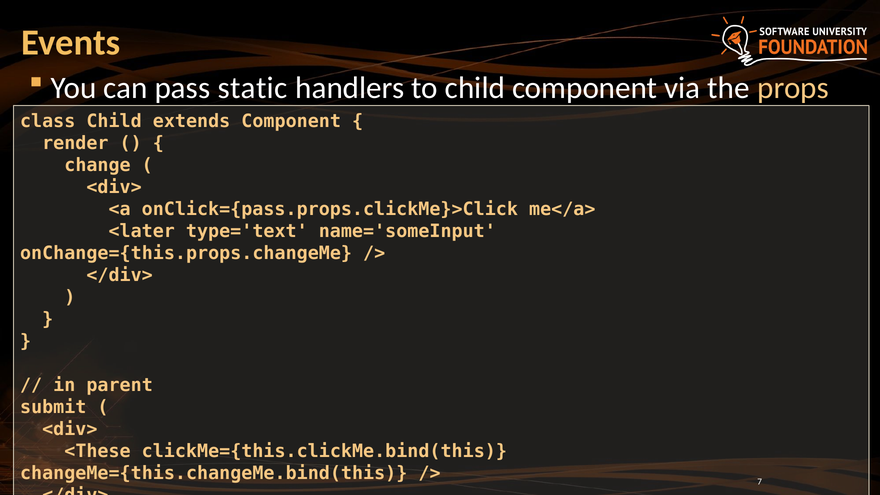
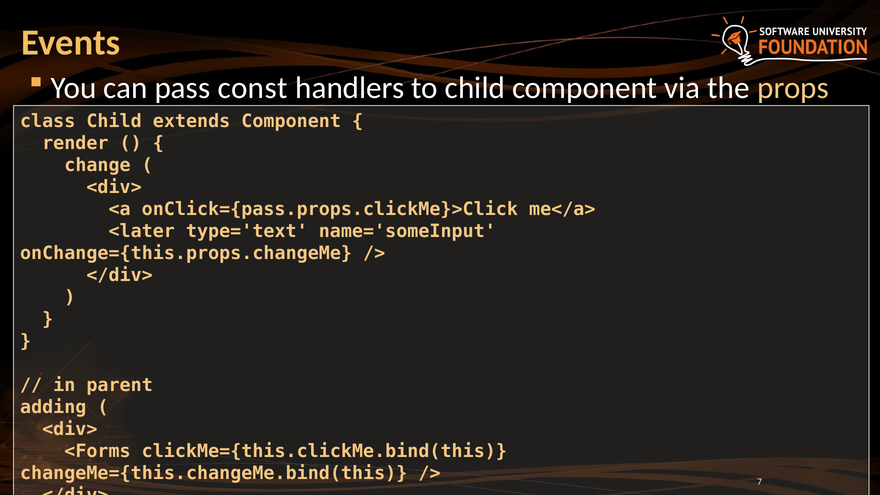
static: static -> const (253, 88)
submit: submit -> adding (53, 407)
<These: <These -> <Forms (97, 451)
